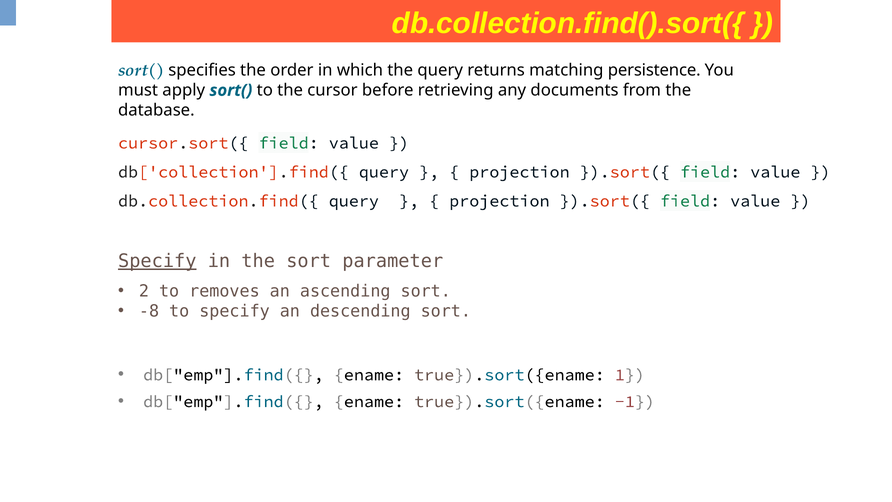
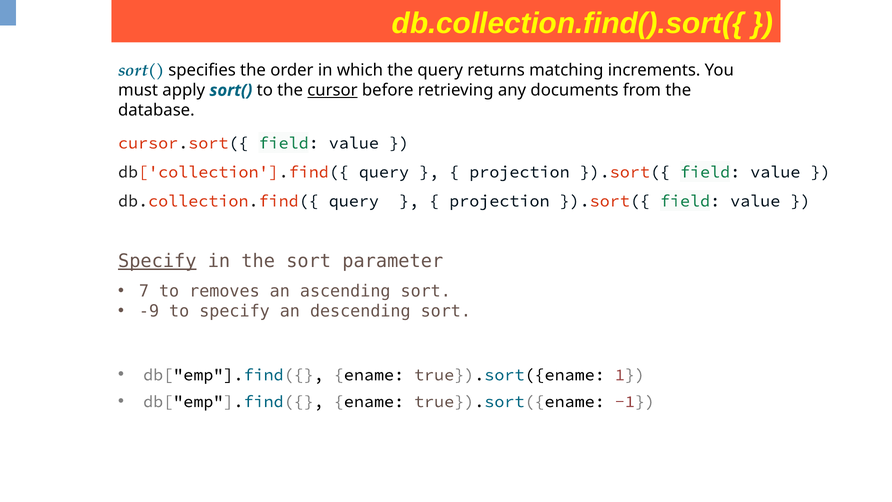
persistence: persistence -> increments (654, 70)
cursor underline: none -> present (332, 90)
2: 2 -> 7 (144, 291)
-8: -8 -> -9 (149, 311)
